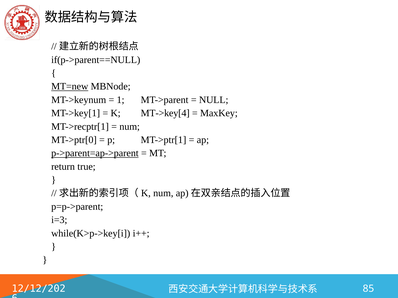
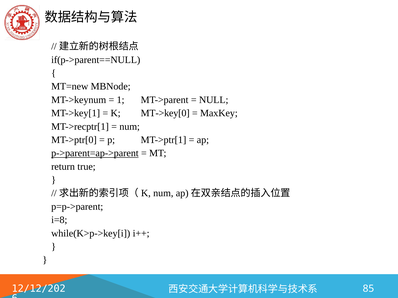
MT=new underline: present -> none (70, 87)
MT->key[4: MT->key[4 -> MT->key[0 (165, 113)
i=3: i=3 -> i=8 (59, 220)
